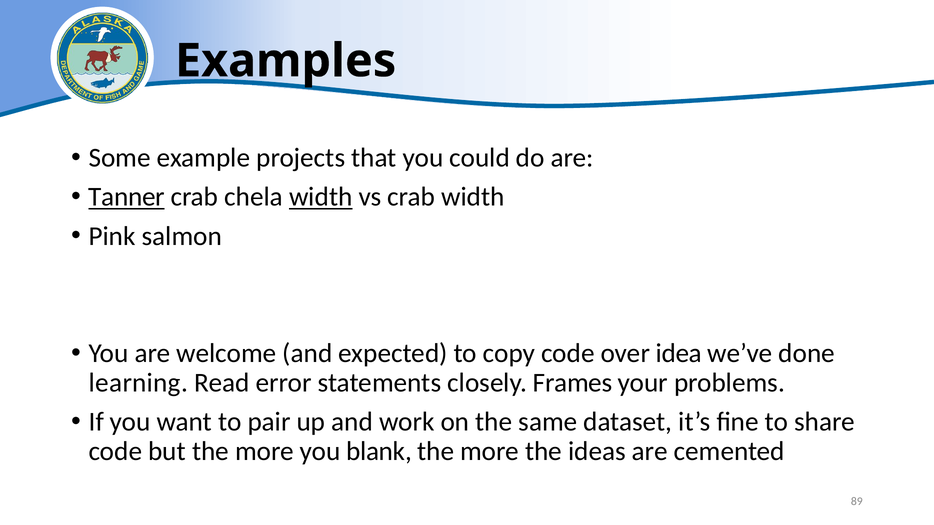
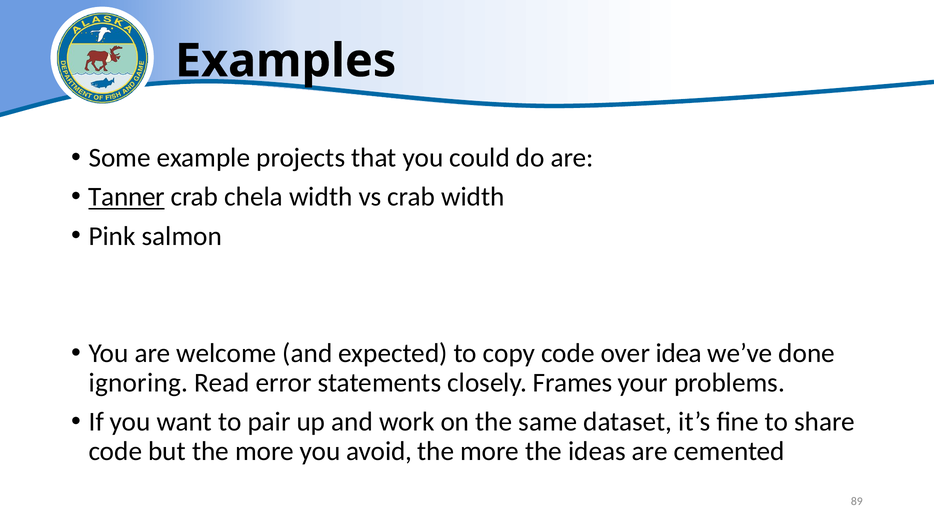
width underline: present -> none (321, 197)
learning: learning -> ignoring (138, 383)
blank: blank -> avoid (379, 452)
